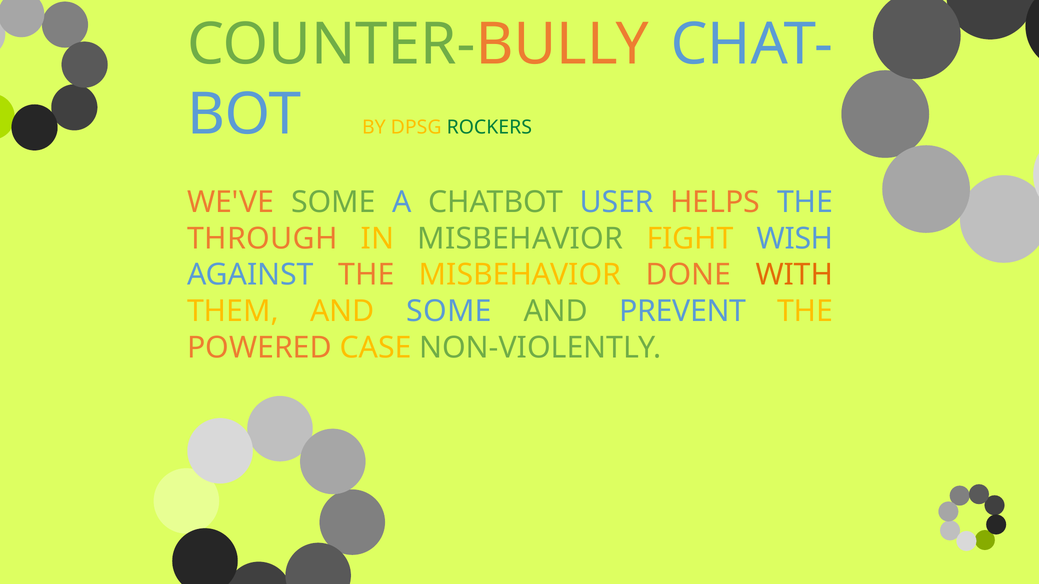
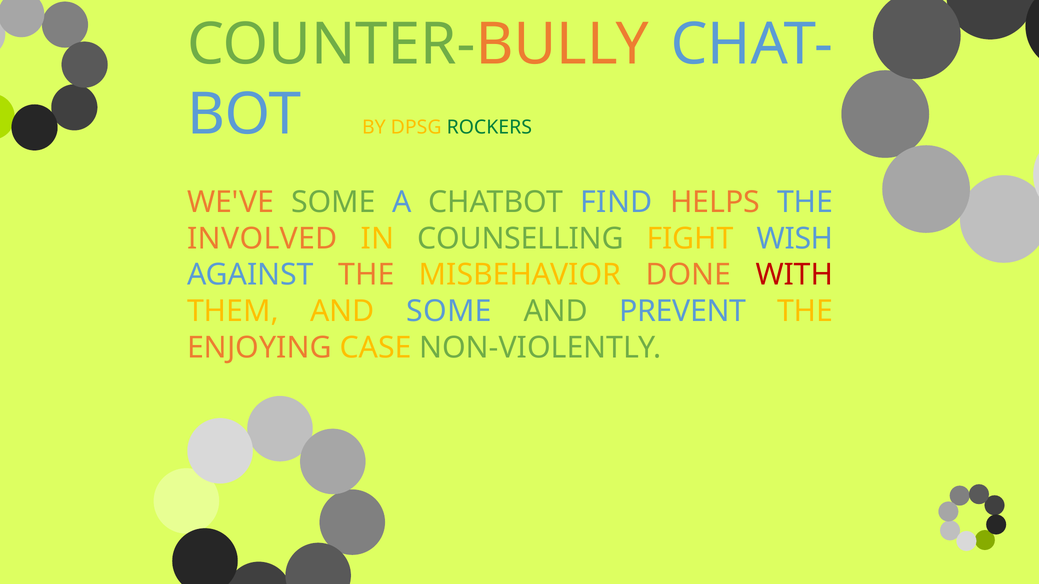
USER: USER -> FIND (616, 202)
THROUGH: THROUGH -> INVOLVED (262, 239)
IN MISBEHAVIOR: MISBEHAVIOR -> COUNSELLING (520, 239)
WITH colour: orange -> red (794, 275)
POWERED: POWERED -> ENJOYING (259, 348)
